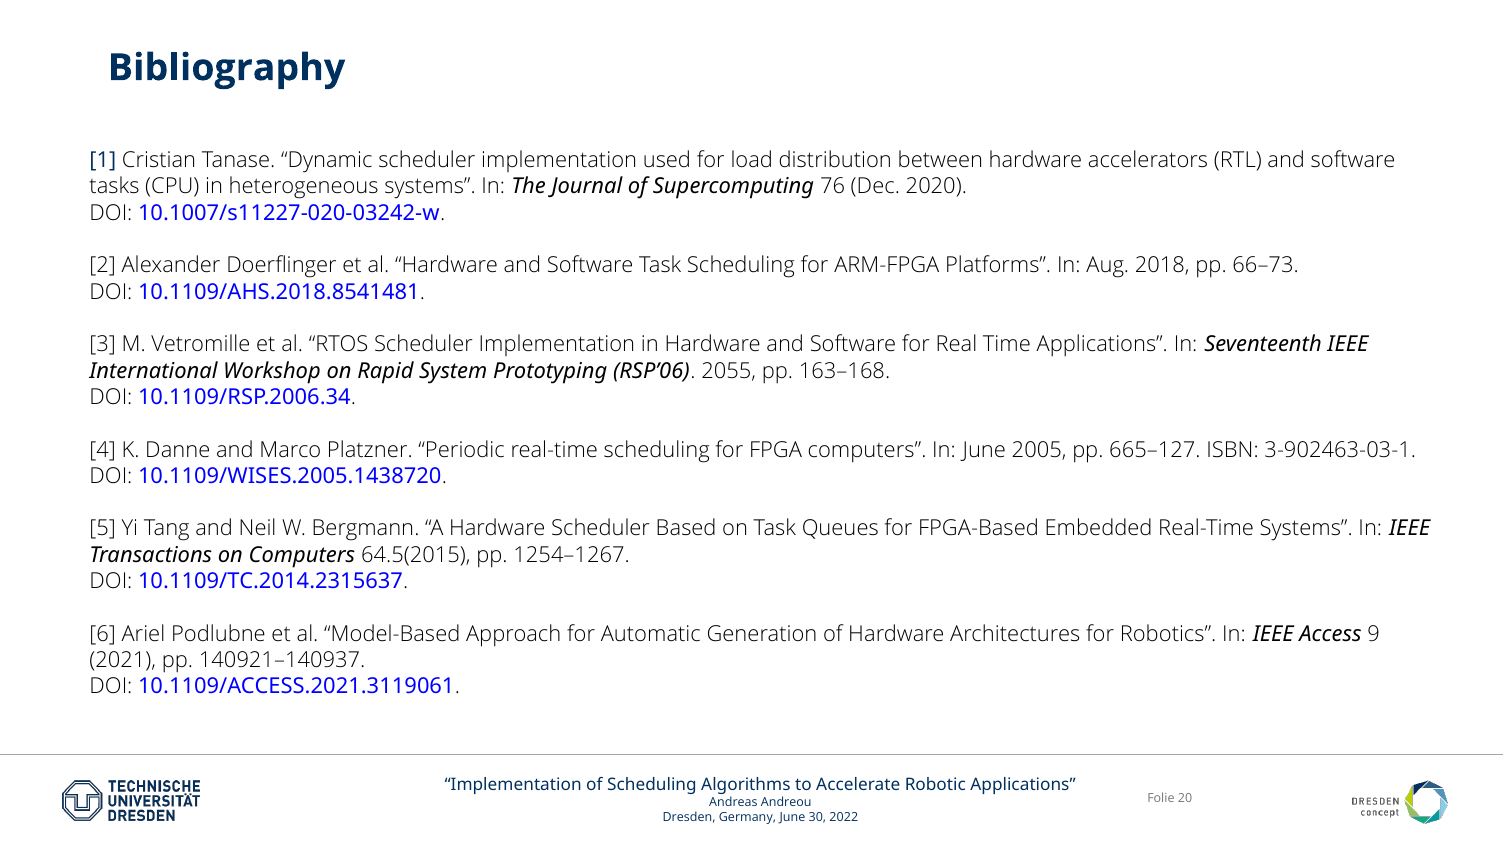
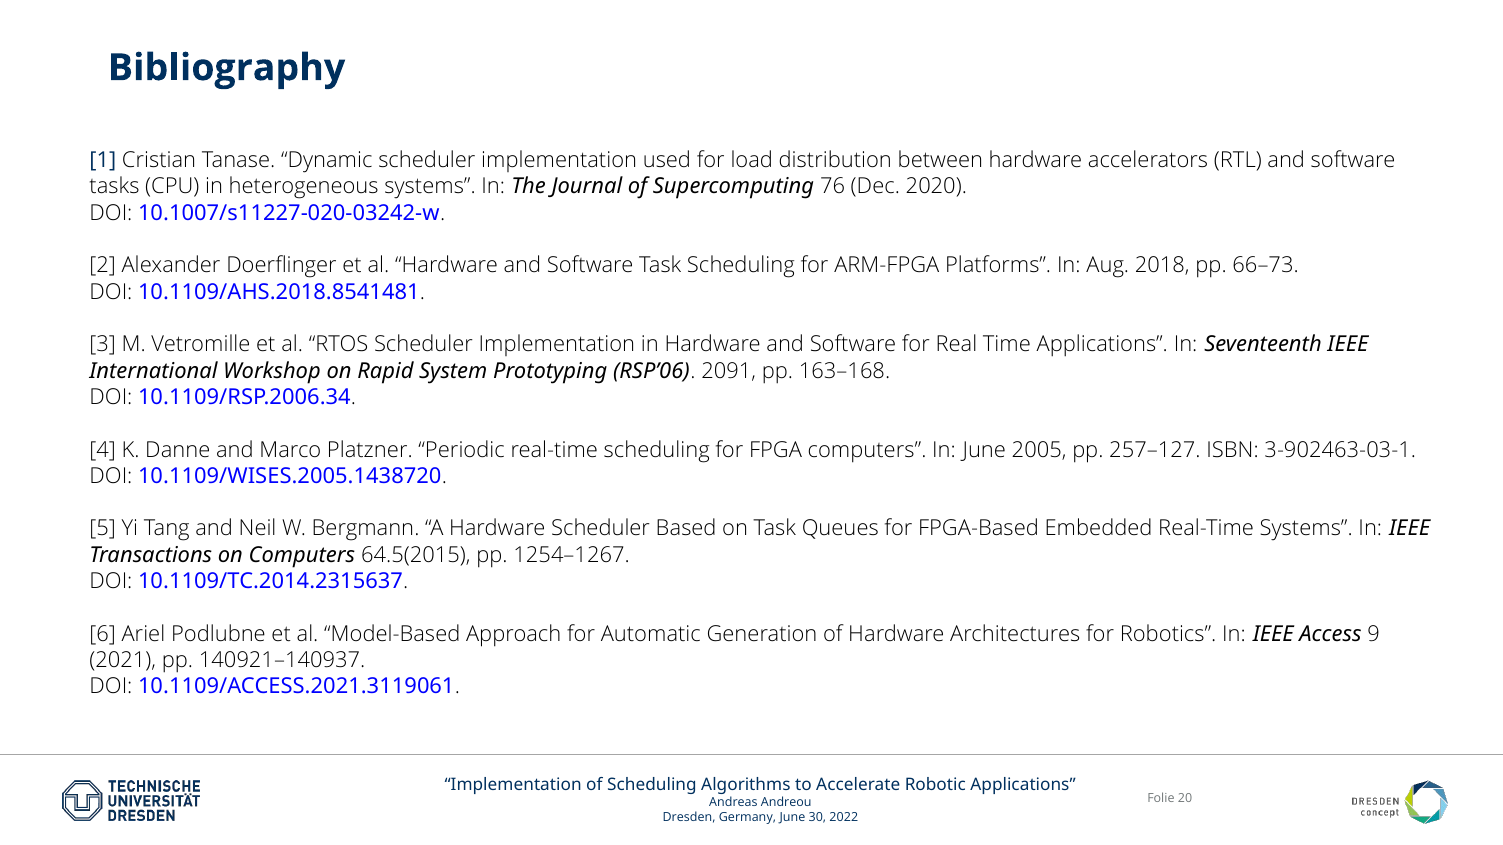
2055: 2055 -> 2091 (729, 371)
665–127: 665–127 -> 257–127 (1155, 450)
